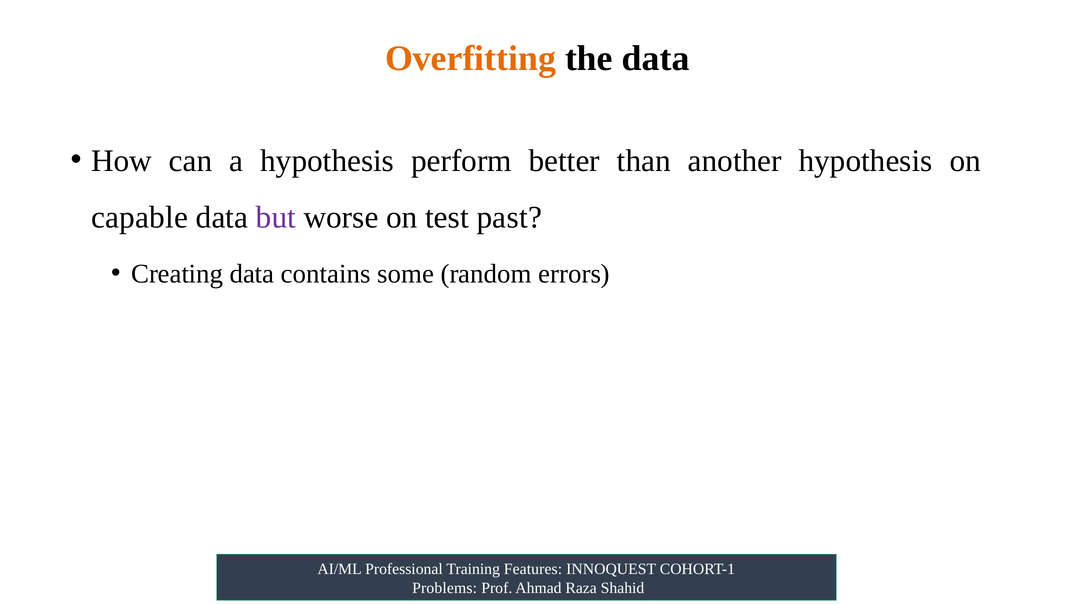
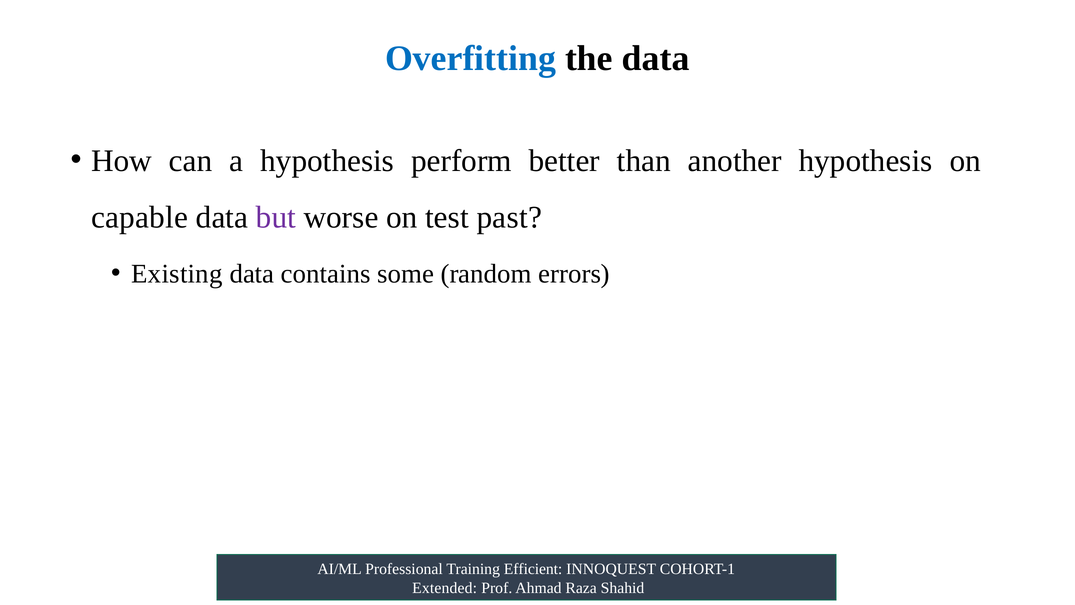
Overfitting colour: orange -> blue (471, 58)
Creating: Creating -> Existing (177, 274)
Features: Features -> Efficient (533, 569)
Problems: Problems -> Extended (445, 588)
